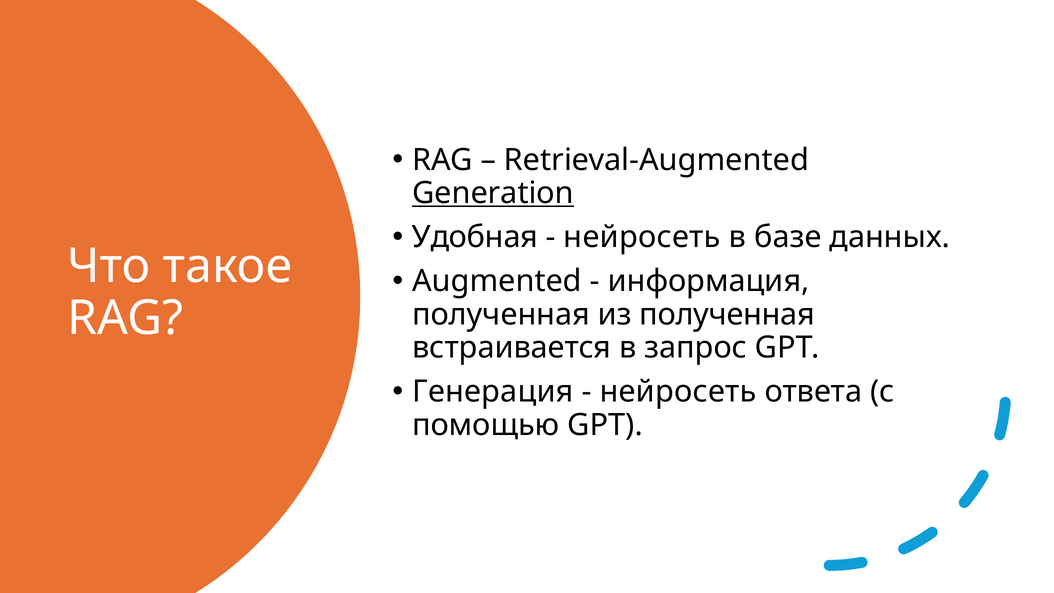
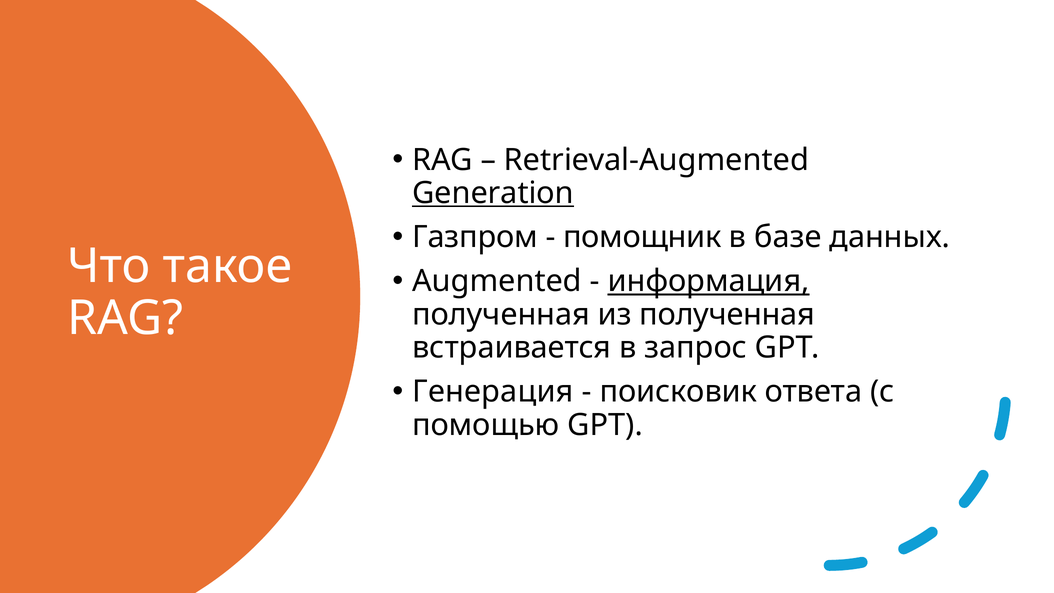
Удобная: Удобная -> Газпром (475, 237)
нейросеть: нейросеть -> помощник (642, 237)
информация underline: none -> present (709, 281)
нейросеть: нейросеть -> поисковик (678, 392)
